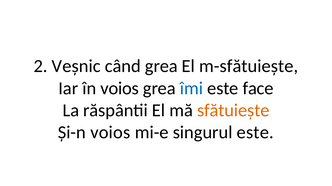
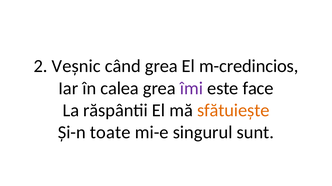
m-sfătuiește: m-sfătuiește -> m-credincios (249, 66)
în voios: voios -> calea (120, 89)
îmi colour: blue -> purple (191, 89)
Și-n voios: voios -> toate (110, 133)
singurul este: este -> sunt (255, 133)
